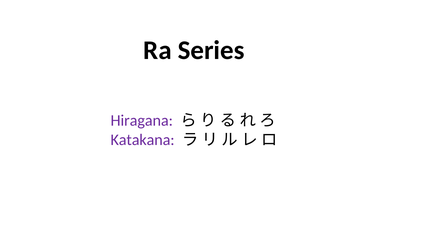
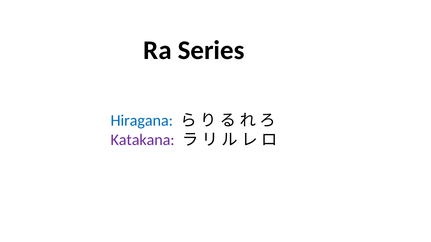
Hiragana colour: purple -> blue (142, 121)
